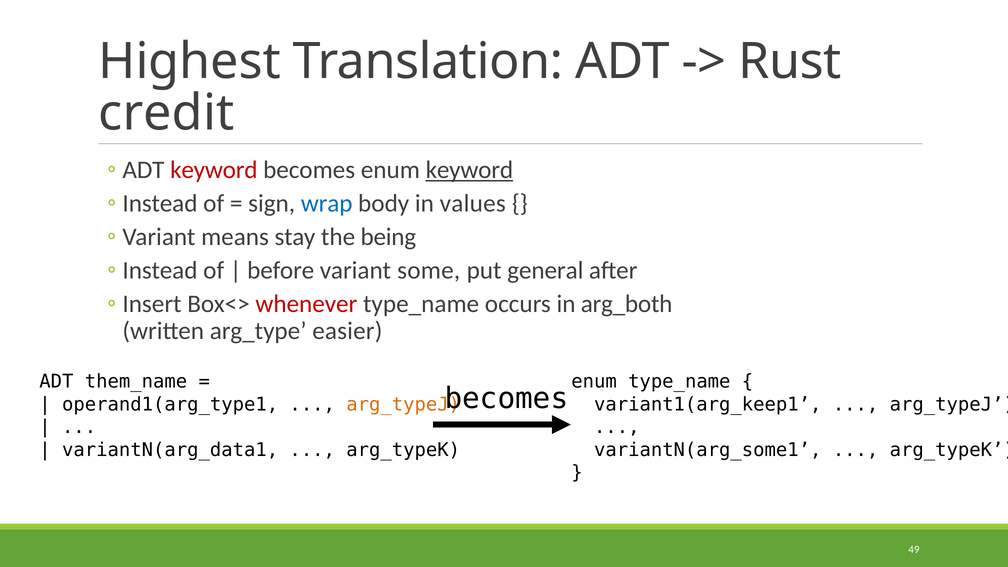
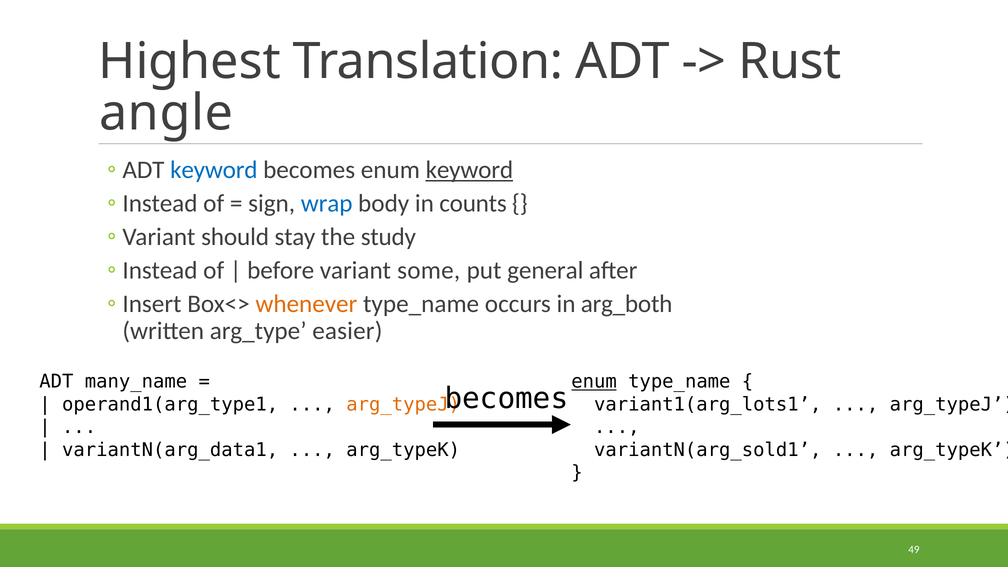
credit: credit -> angle (166, 113)
keyword colour: red -> blue (214, 170)
values: values -> counts (473, 203)
means: means -> should (235, 237)
being: being -> study (388, 237)
whenever colour: red -> orange (306, 304)
them_name: them_name -> many_name (136, 382)
enum underline: none -> present (594, 382)
variant1(arg_keep1: variant1(arg_keep1 -> variant1(arg_lots1 (708, 404)
variantN(arg_some1: variantN(arg_some1 -> variantN(arg_sold1 (708, 450)
